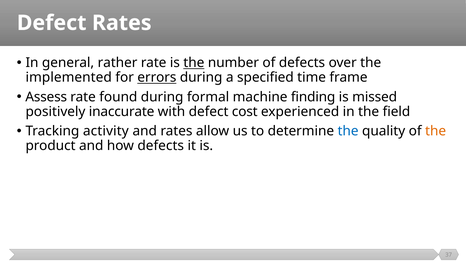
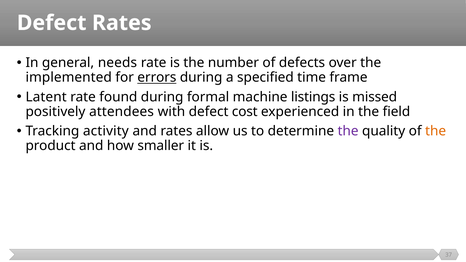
rather: rather -> needs (117, 63)
the underline: present -> none (194, 63)
Assess: Assess -> Latent (46, 97)
finding: finding -> listings (313, 97)
inaccurate: inaccurate -> attendees (121, 112)
the colour: blue -> purple (348, 131)
how defects: defects -> smaller (161, 146)
